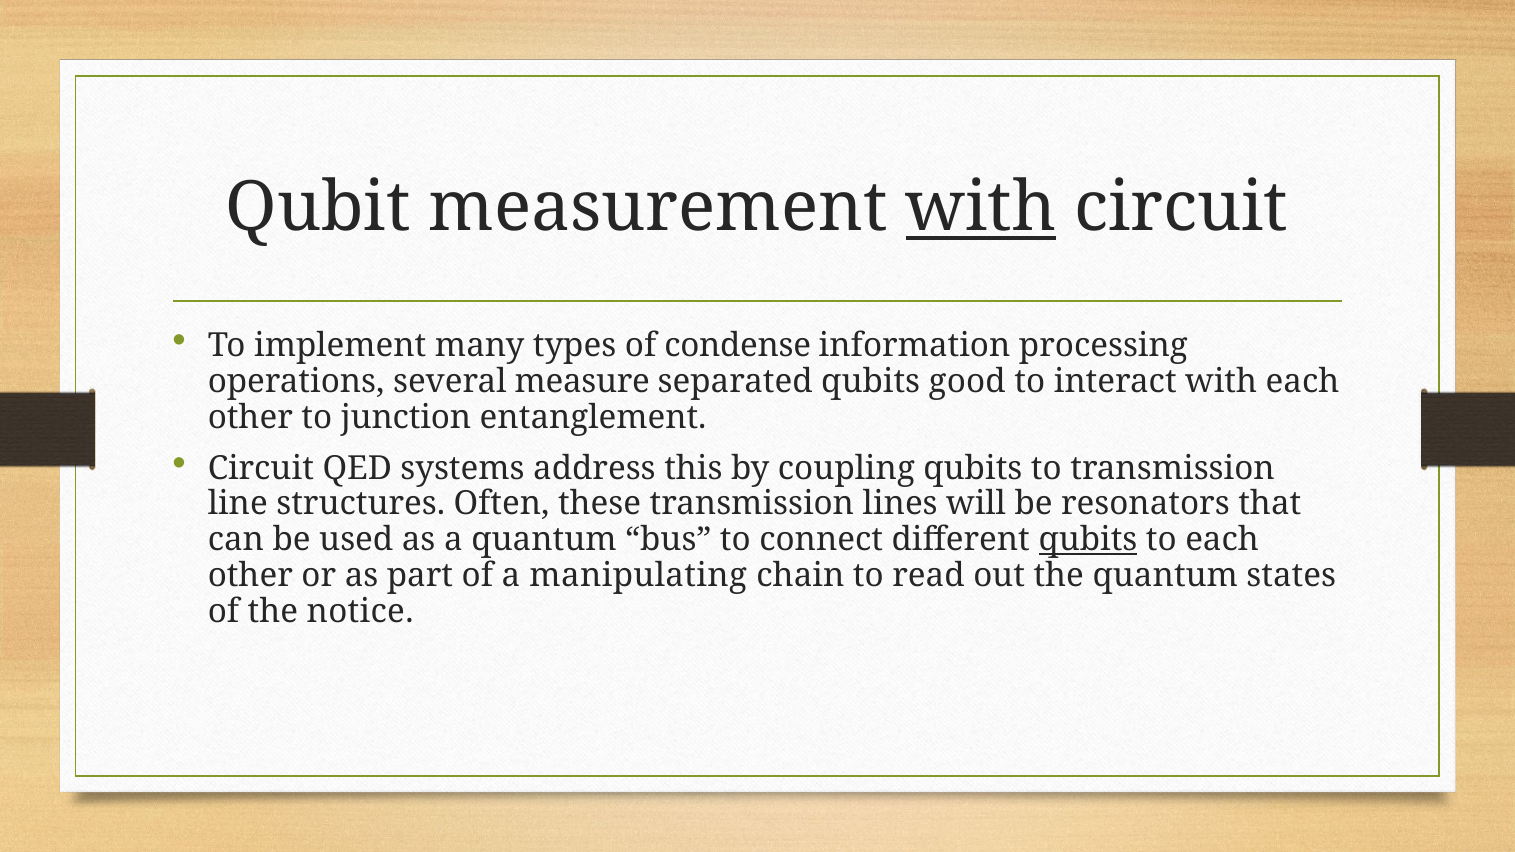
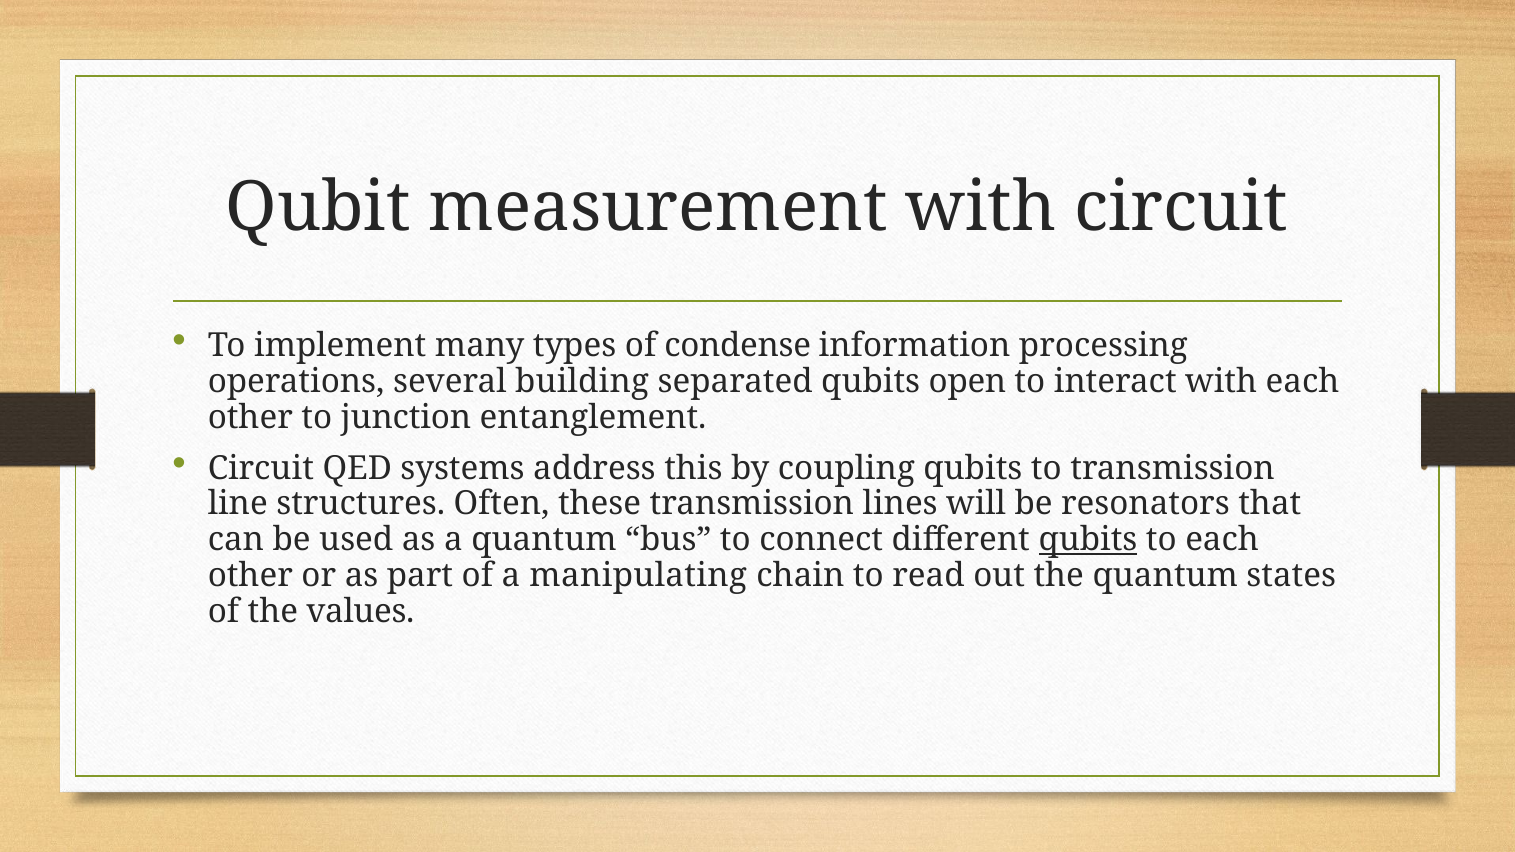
with underline: present -> none (981, 208)
measure: measure -> building (582, 381)
good: good -> open (968, 381)
notice: notice -> values (360, 611)
